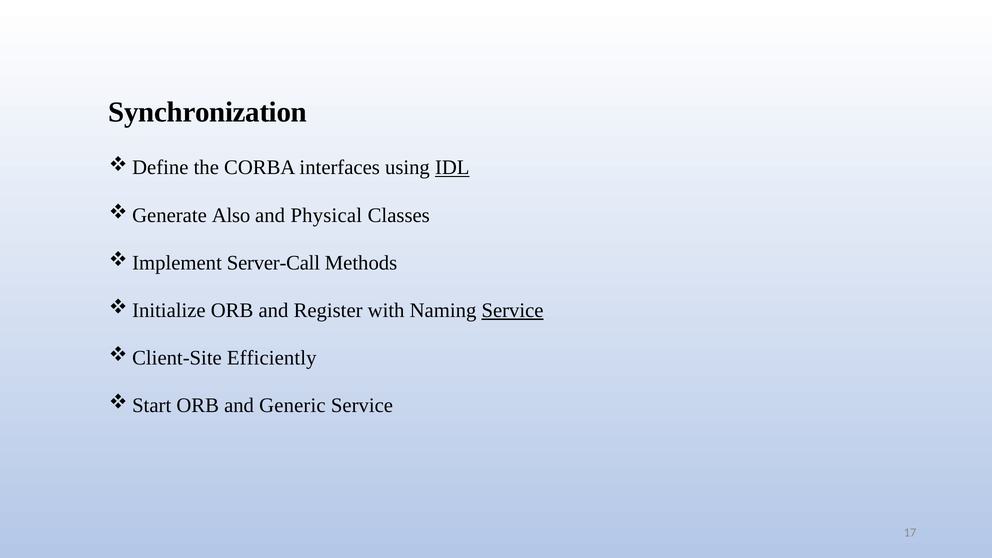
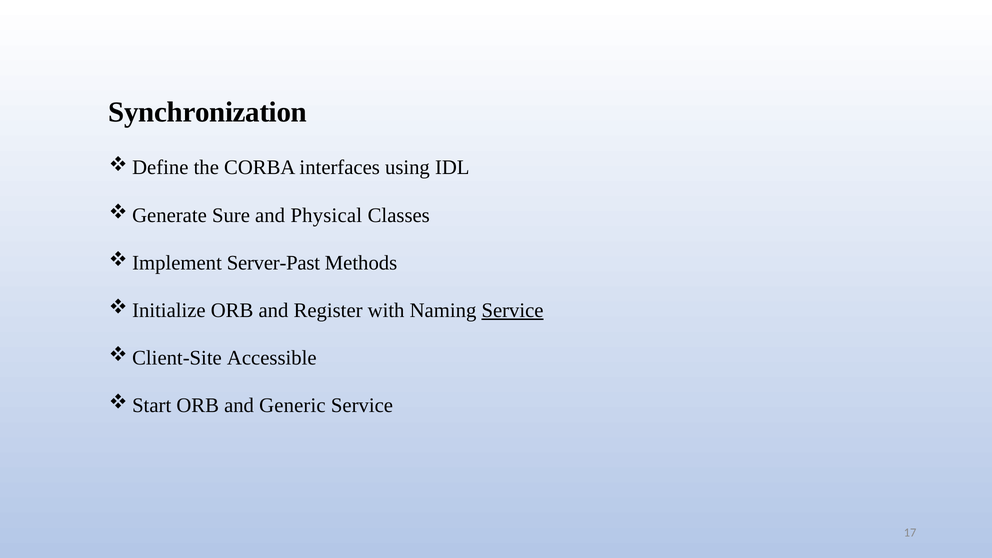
IDL underline: present -> none (452, 168)
Also: Also -> Sure (231, 215)
Server-Call: Server-Call -> Server-Past (273, 263)
Efficiently: Efficiently -> Accessible (272, 358)
